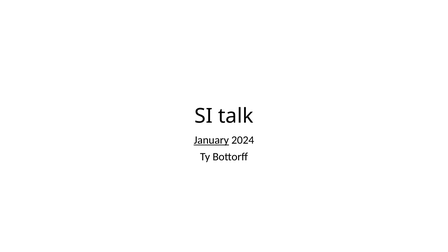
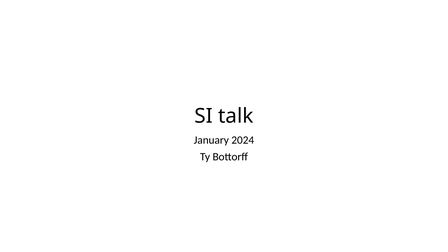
January underline: present -> none (211, 140)
